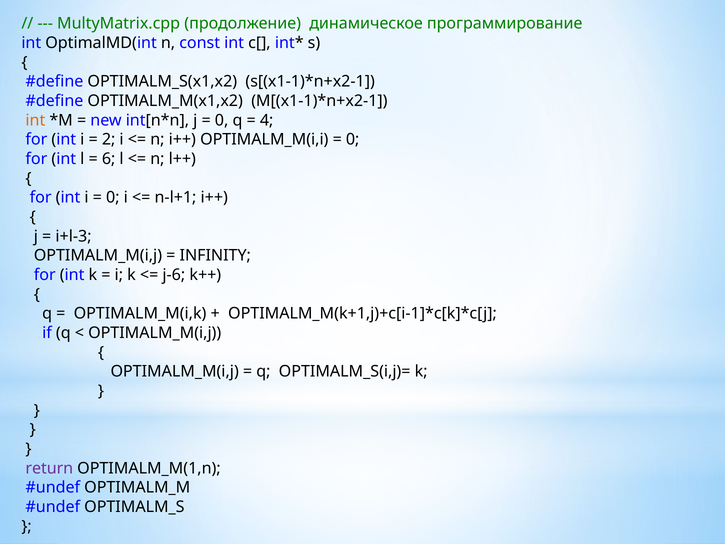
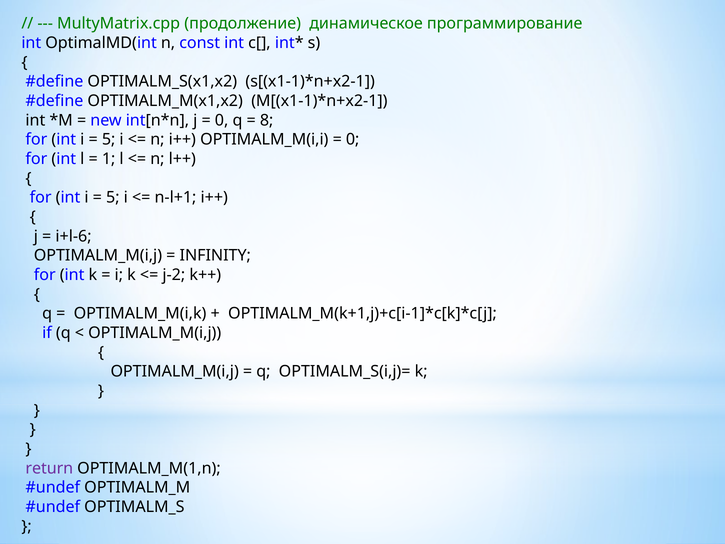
int colour: orange -> black (35, 120)
4: 4 -> 8 (267, 120)
2: 2 -> 5 (109, 140)
6: 6 -> 1 (109, 159)
0: 0 -> 5 (113, 198)
i+l-3: i+l-3 -> i+l-6 (73, 236)
j-6: j-6 -> j-2 (174, 275)
